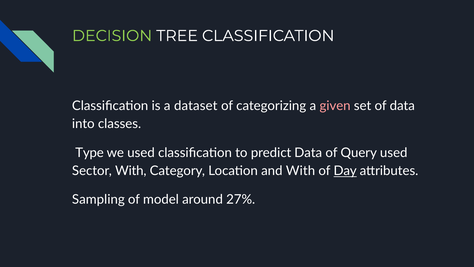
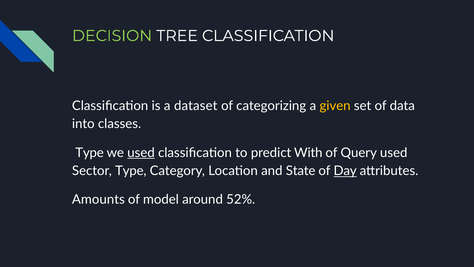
given colour: pink -> yellow (335, 106)
used underline: none -> present (141, 152)
predict Data: Data -> With (308, 152)
Sector With: With -> Type (131, 171)
and With: With -> State (301, 171)
Sampling: Sampling -> Amounts (98, 199)
27%: 27% -> 52% (241, 199)
